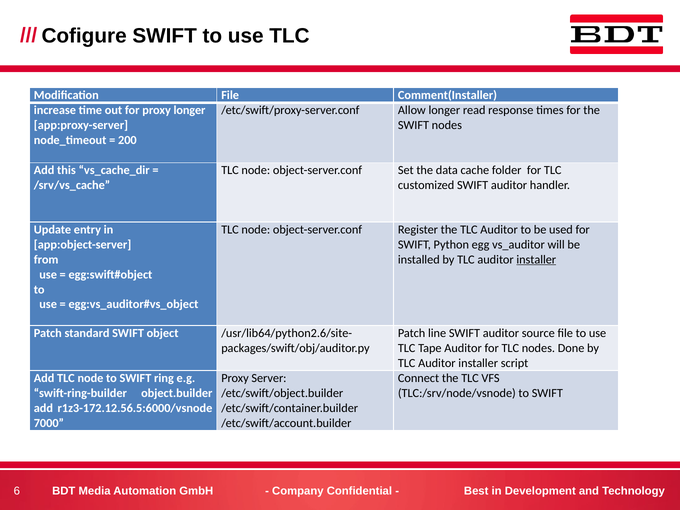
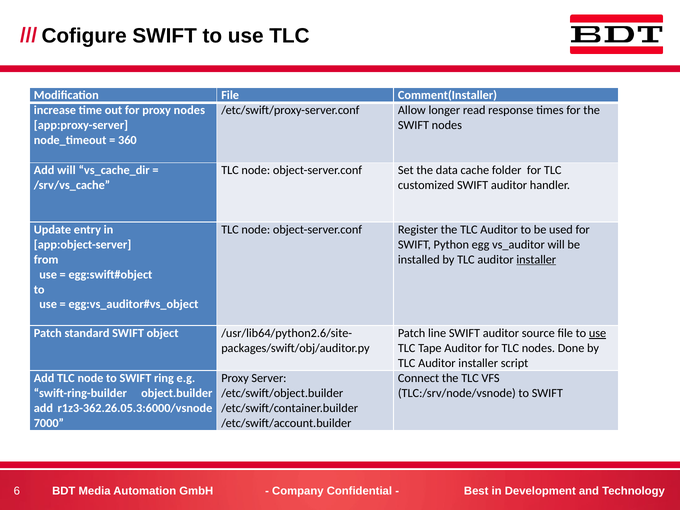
proxy longer: longer -> nodes (189, 110)
200: 200 -> 360 (127, 140)
Add this: this -> will (66, 170)
use underline: none -> present (598, 333)
r1z3-172.12.56.5:6000/vsnode: r1z3-172.12.56.5:6000/vsnode -> r1z3-362.26.05.3:6000/vsnode (135, 408)
